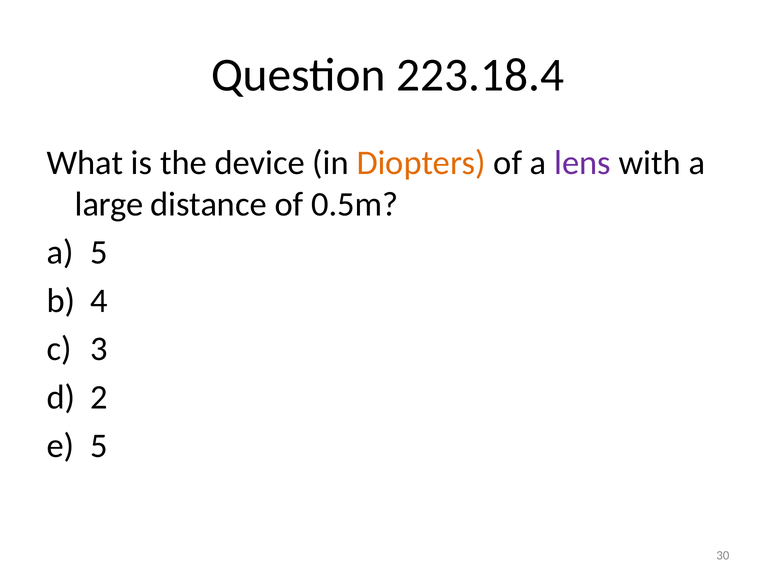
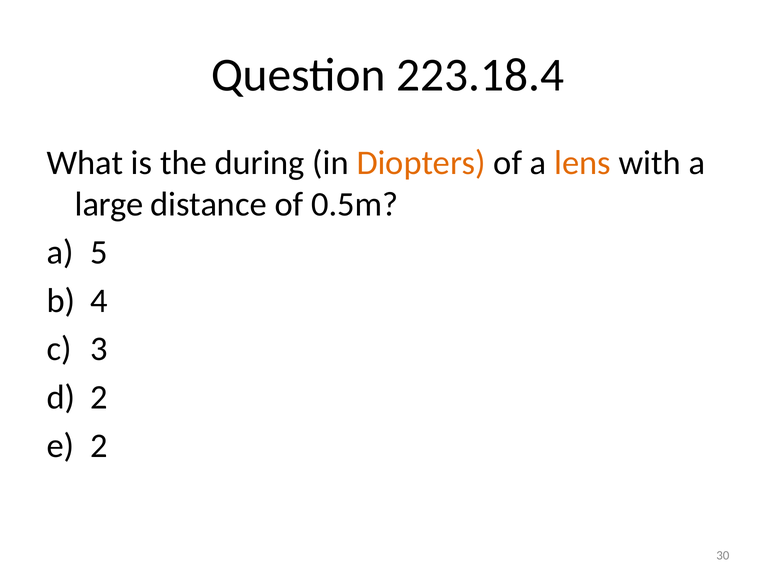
device: device -> during (260, 163)
lens colour: purple -> orange (583, 163)
5: 5 -> 2 (99, 446)
